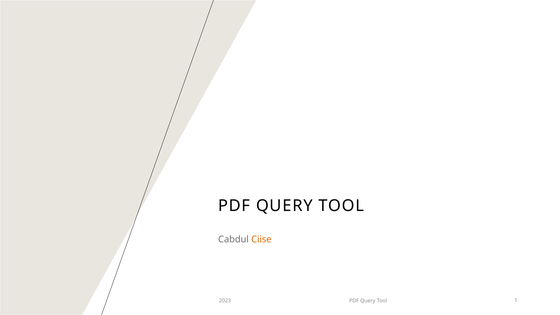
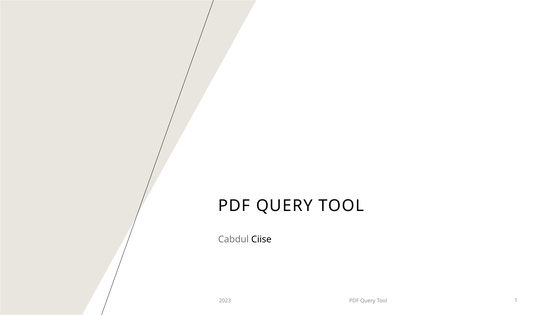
Ciise colour: orange -> black (261, 239)
